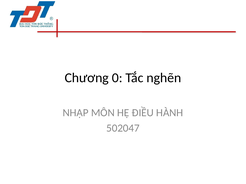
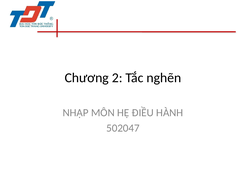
0: 0 -> 2 (117, 78)
